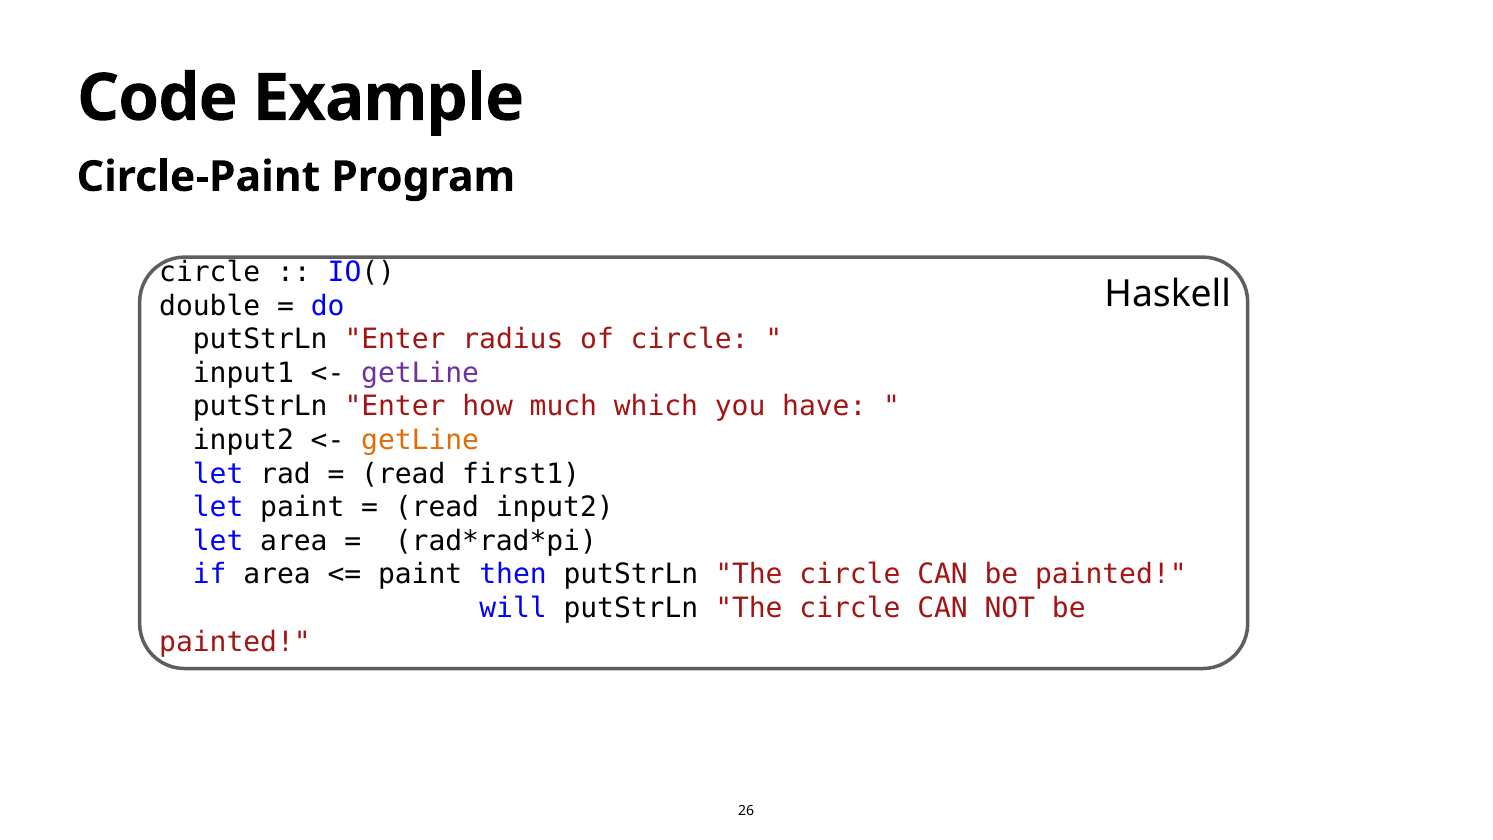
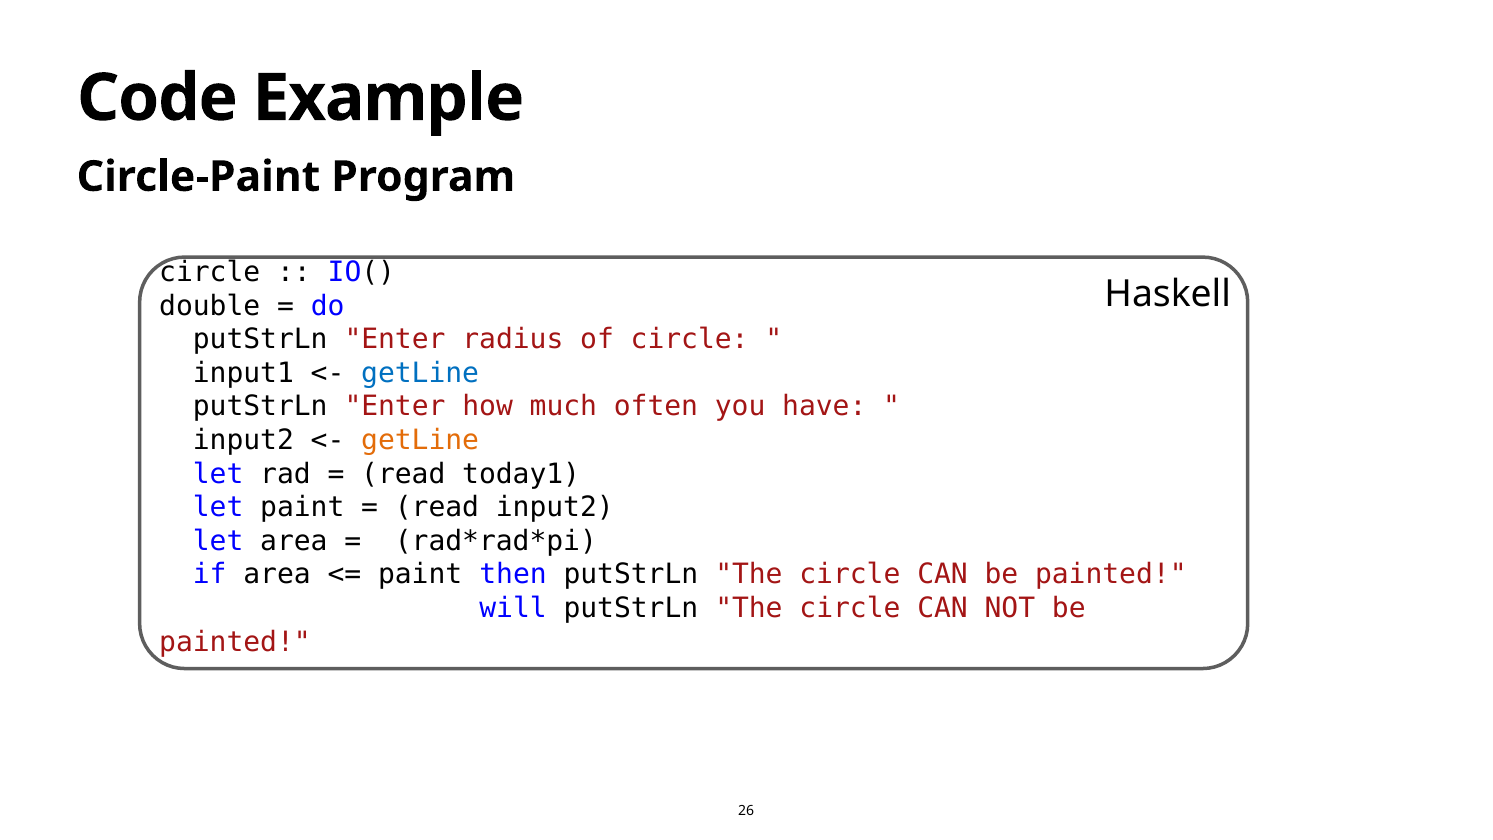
getLine colour: purple -> blue (420, 373)
which: which -> often (656, 407)
first1: first1 -> today1 (521, 474)
